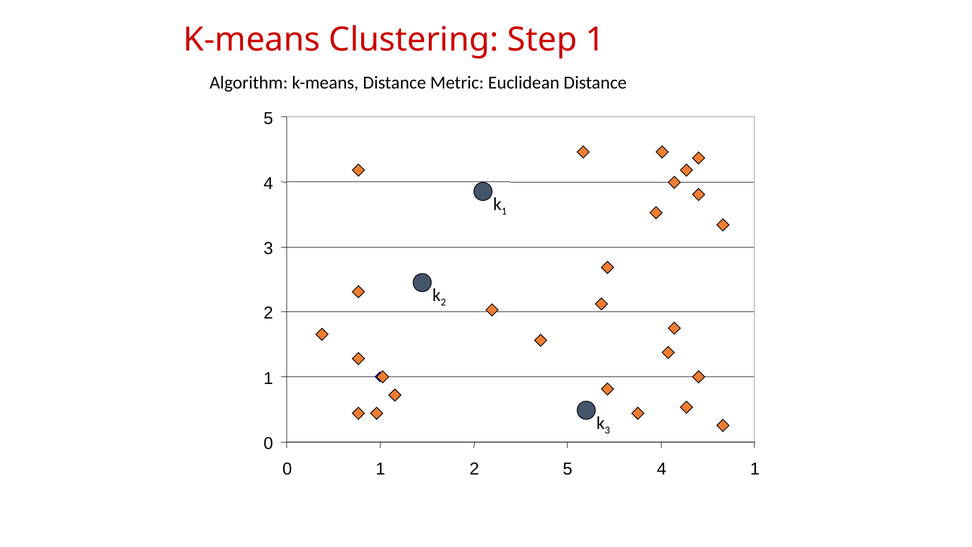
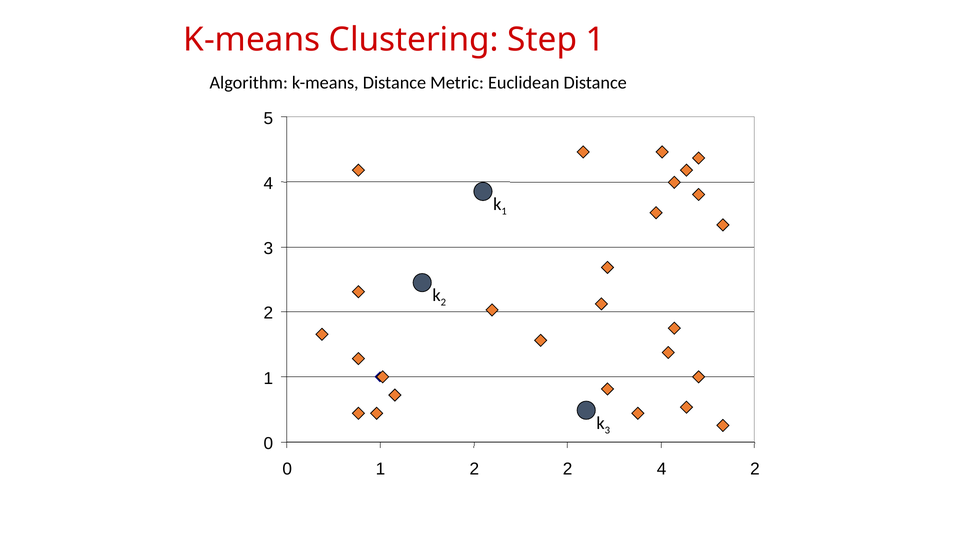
2 5: 5 -> 2 (568, 469)
4 1: 1 -> 2 (755, 469)
